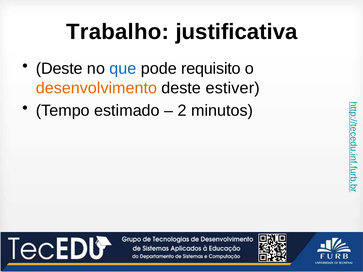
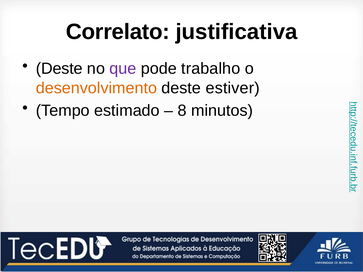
Trabalho: Trabalho -> Correlato (118, 32)
que colour: blue -> purple (123, 69)
requisito: requisito -> trabalho (211, 69)
2: 2 -> 8 (182, 111)
